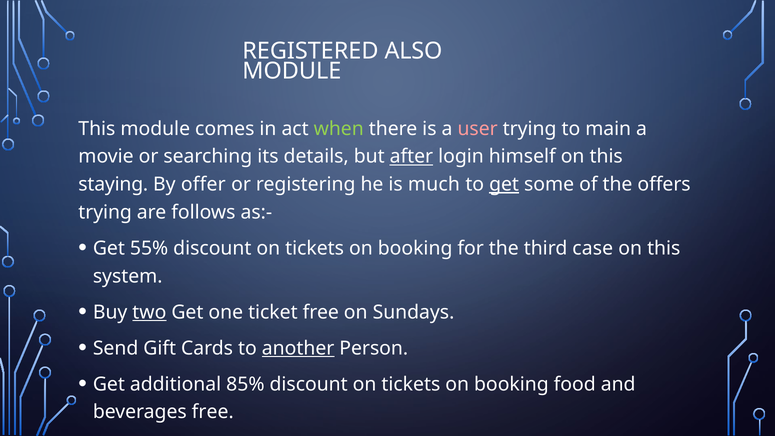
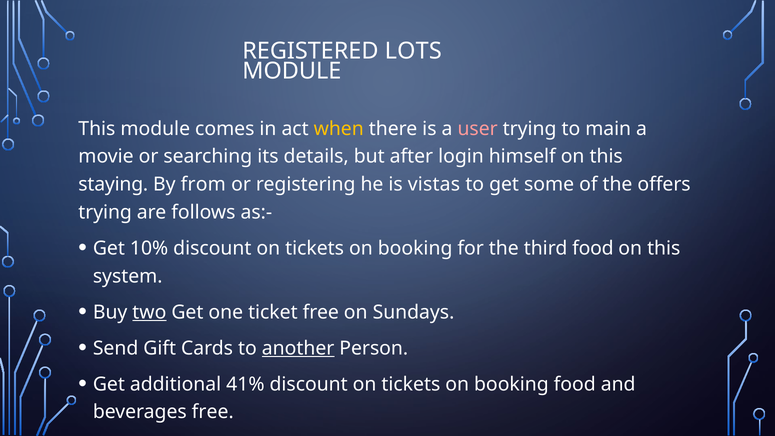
ALSO: ALSO -> LOTS (413, 51)
when colour: light green -> yellow (339, 129)
after underline: present -> none (411, 157)
offer: offer -> from (203, 184)
much: much -> vistas (434, 184)
get underline: present -> none (504, 184)
55%: 55% -> 10% (149, 248)
third case: case -> food (593, 248)
85%: 85% -> 41% (245, 384)
